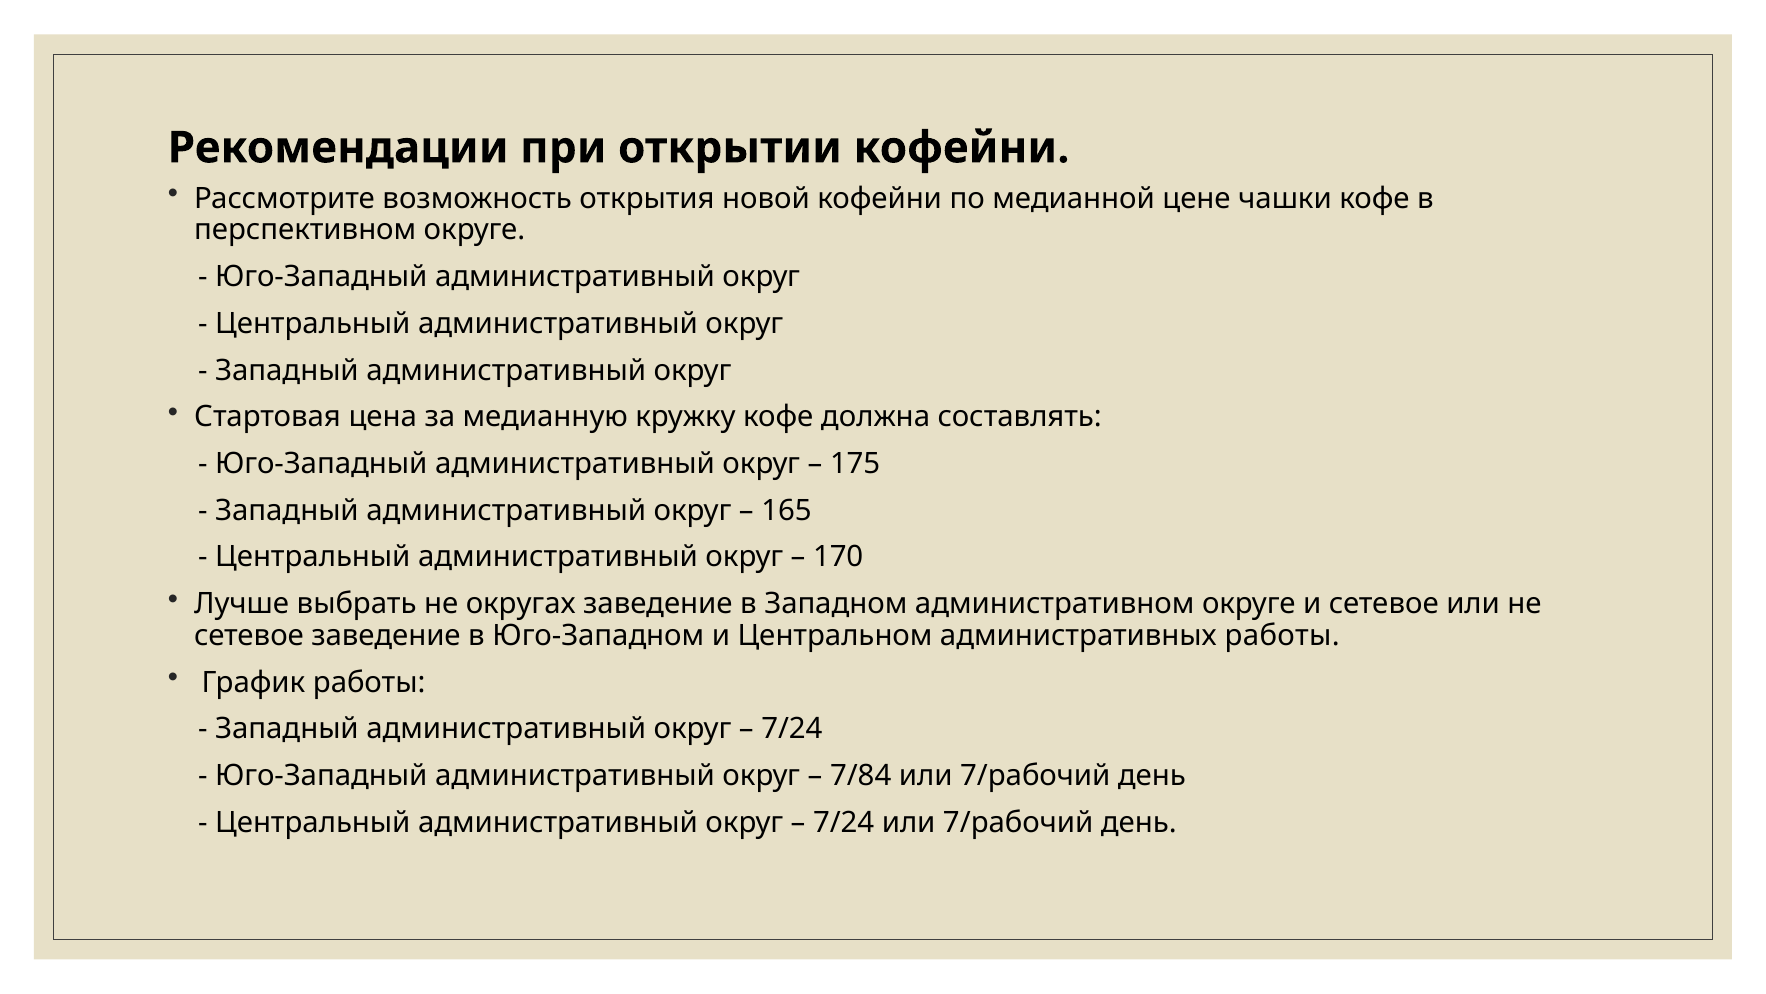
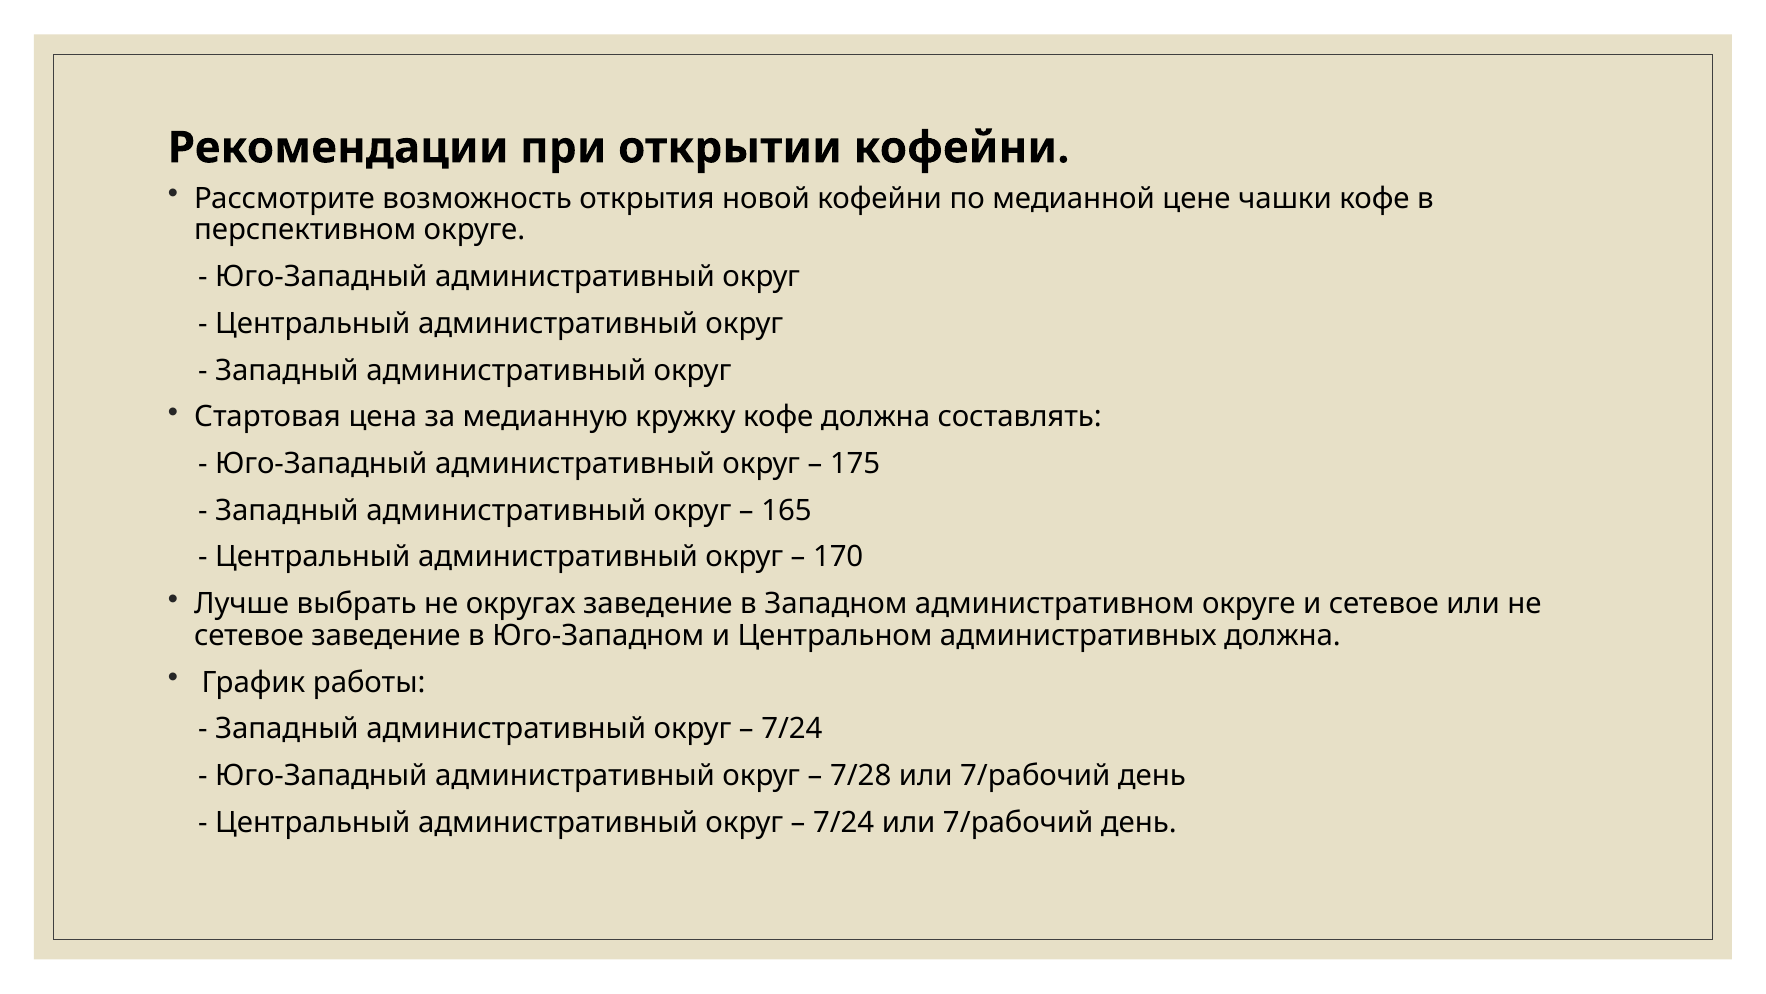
административных работы: работы -> должна (1282, 635)
7/84: 7/84 -> 7/28 (861, 775)
